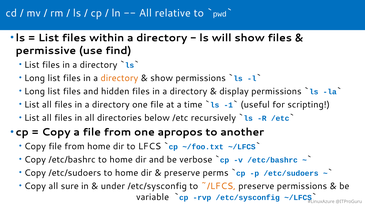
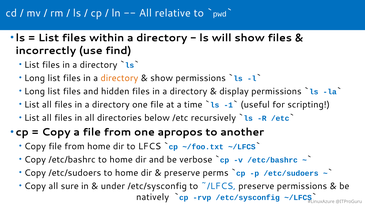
permissive: permissive -> incorrectly (46, 50)
~/LFCS colour: orange -> blue (218, 185)
variable: variable -> natively (153, 196)
